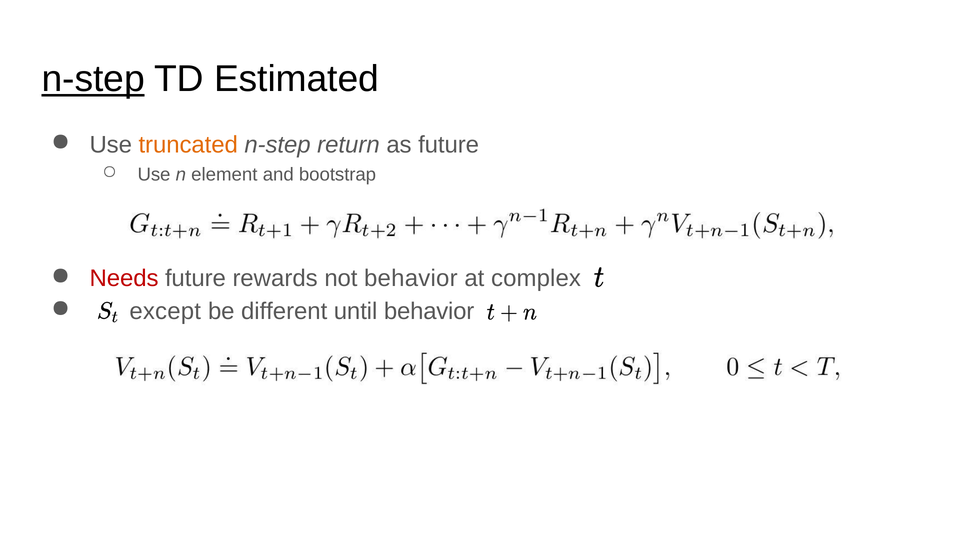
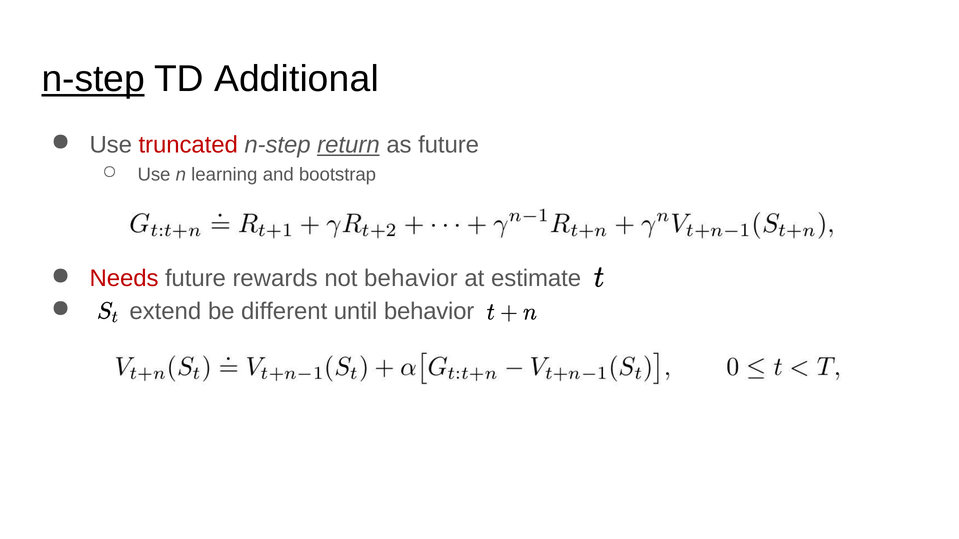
Estimated: Estimated -> Additional (296, 79)
truncated colour: orange -> red (188, 145)
return underline: none -> present (348, 145)
element: element -> learning (224, 175)
complex: complex -> estimate (536, 279)
except: except -> extend (165, 312)
